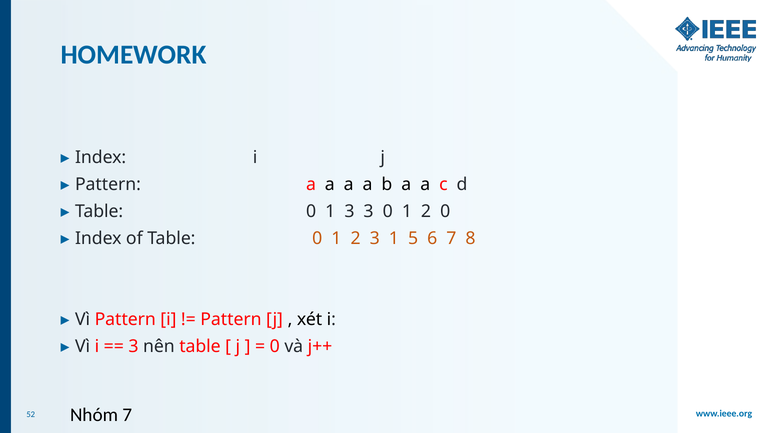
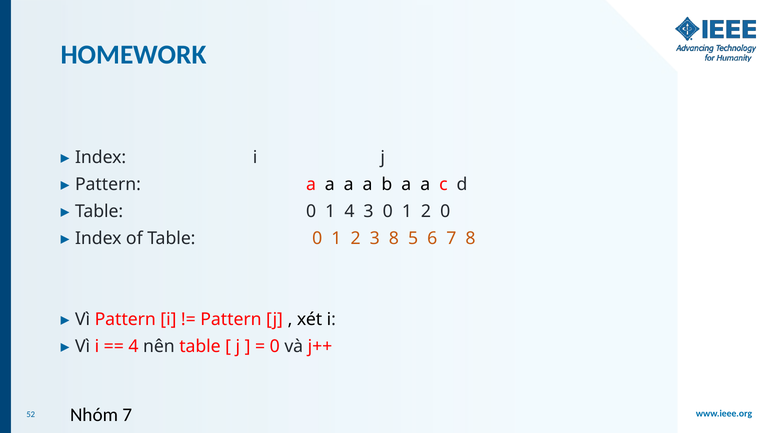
1 3: 3 -> 4 (349, 212)
3 1: 1 -> 8 (394, 239)
3: 3 -> 4 (133, 347)
